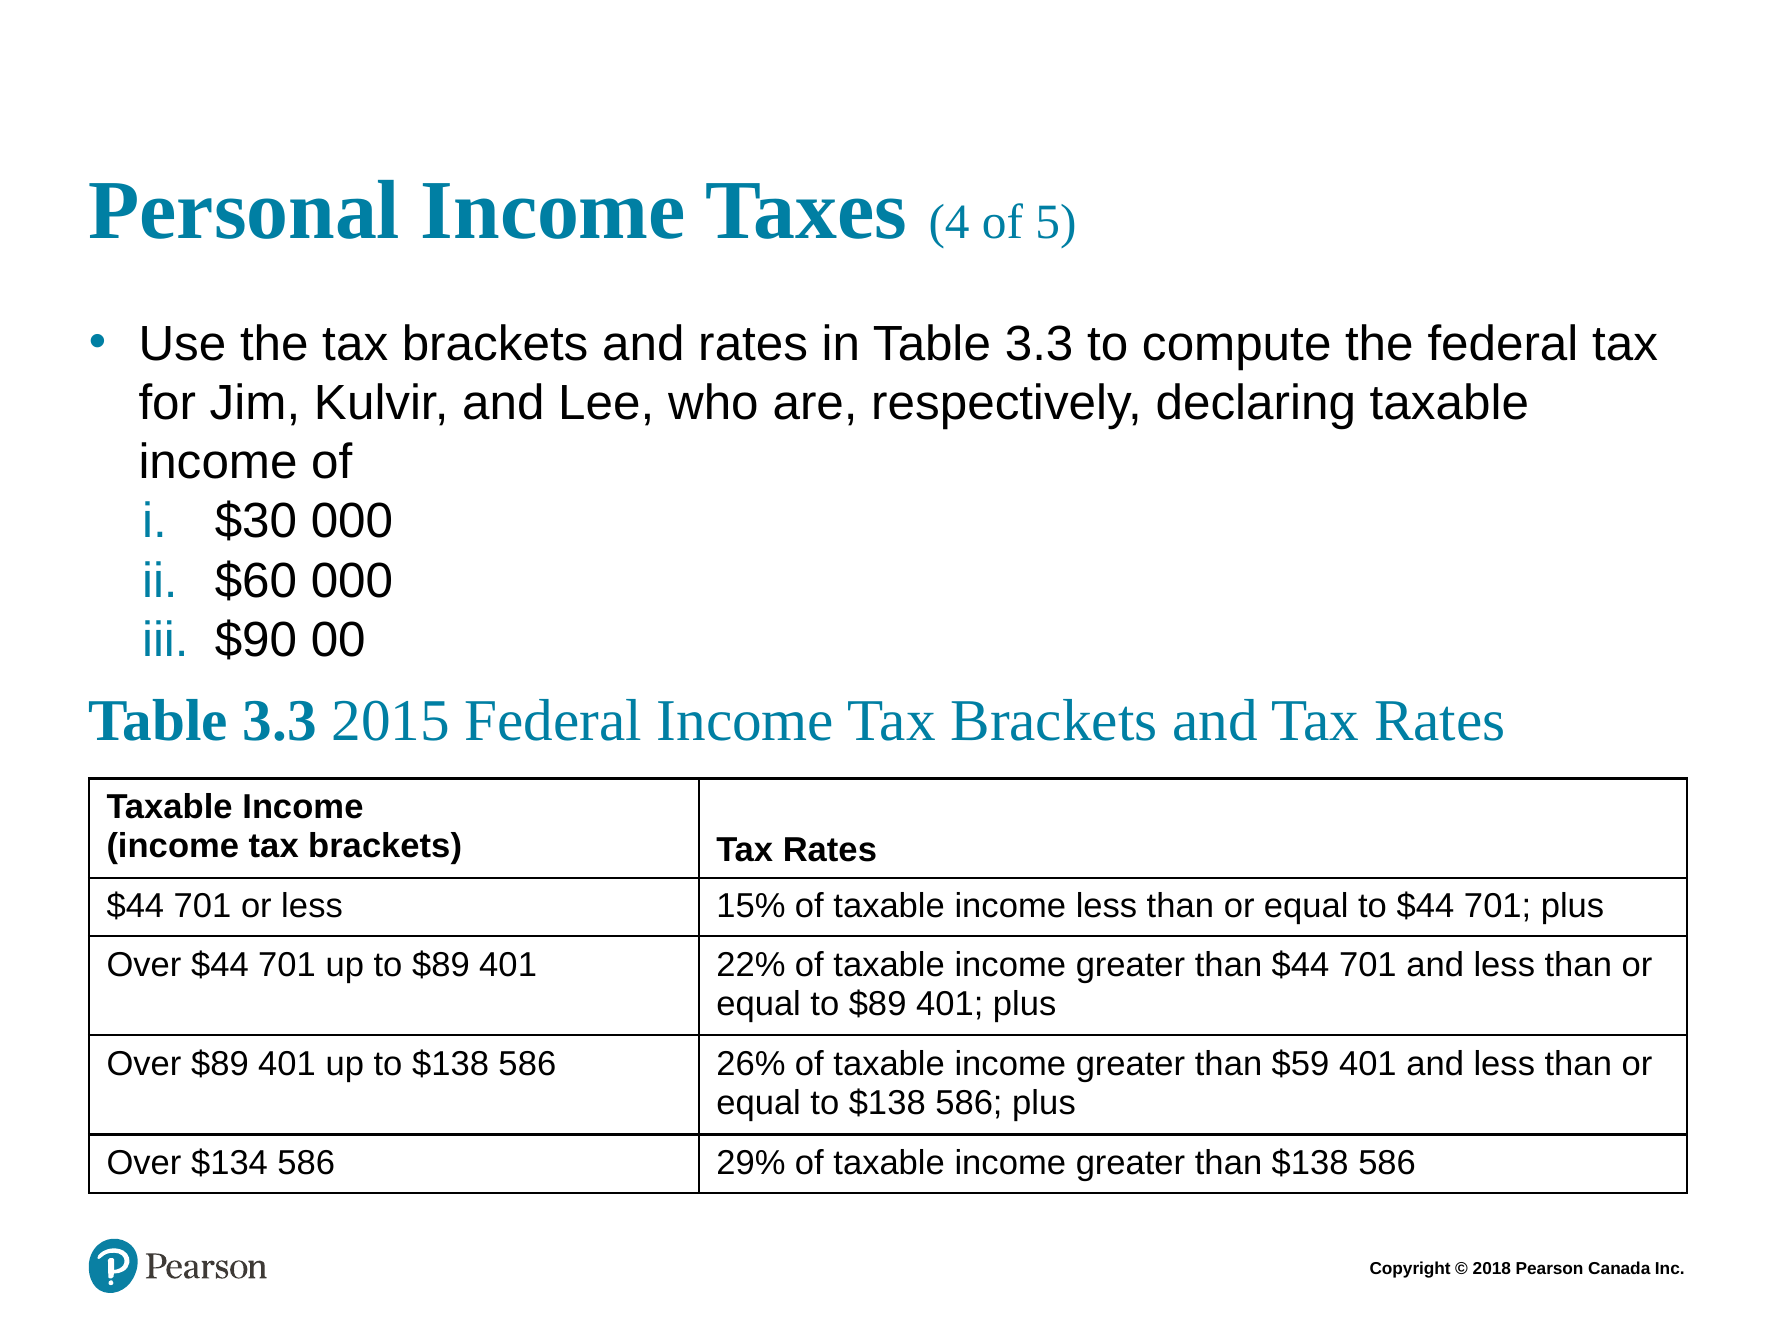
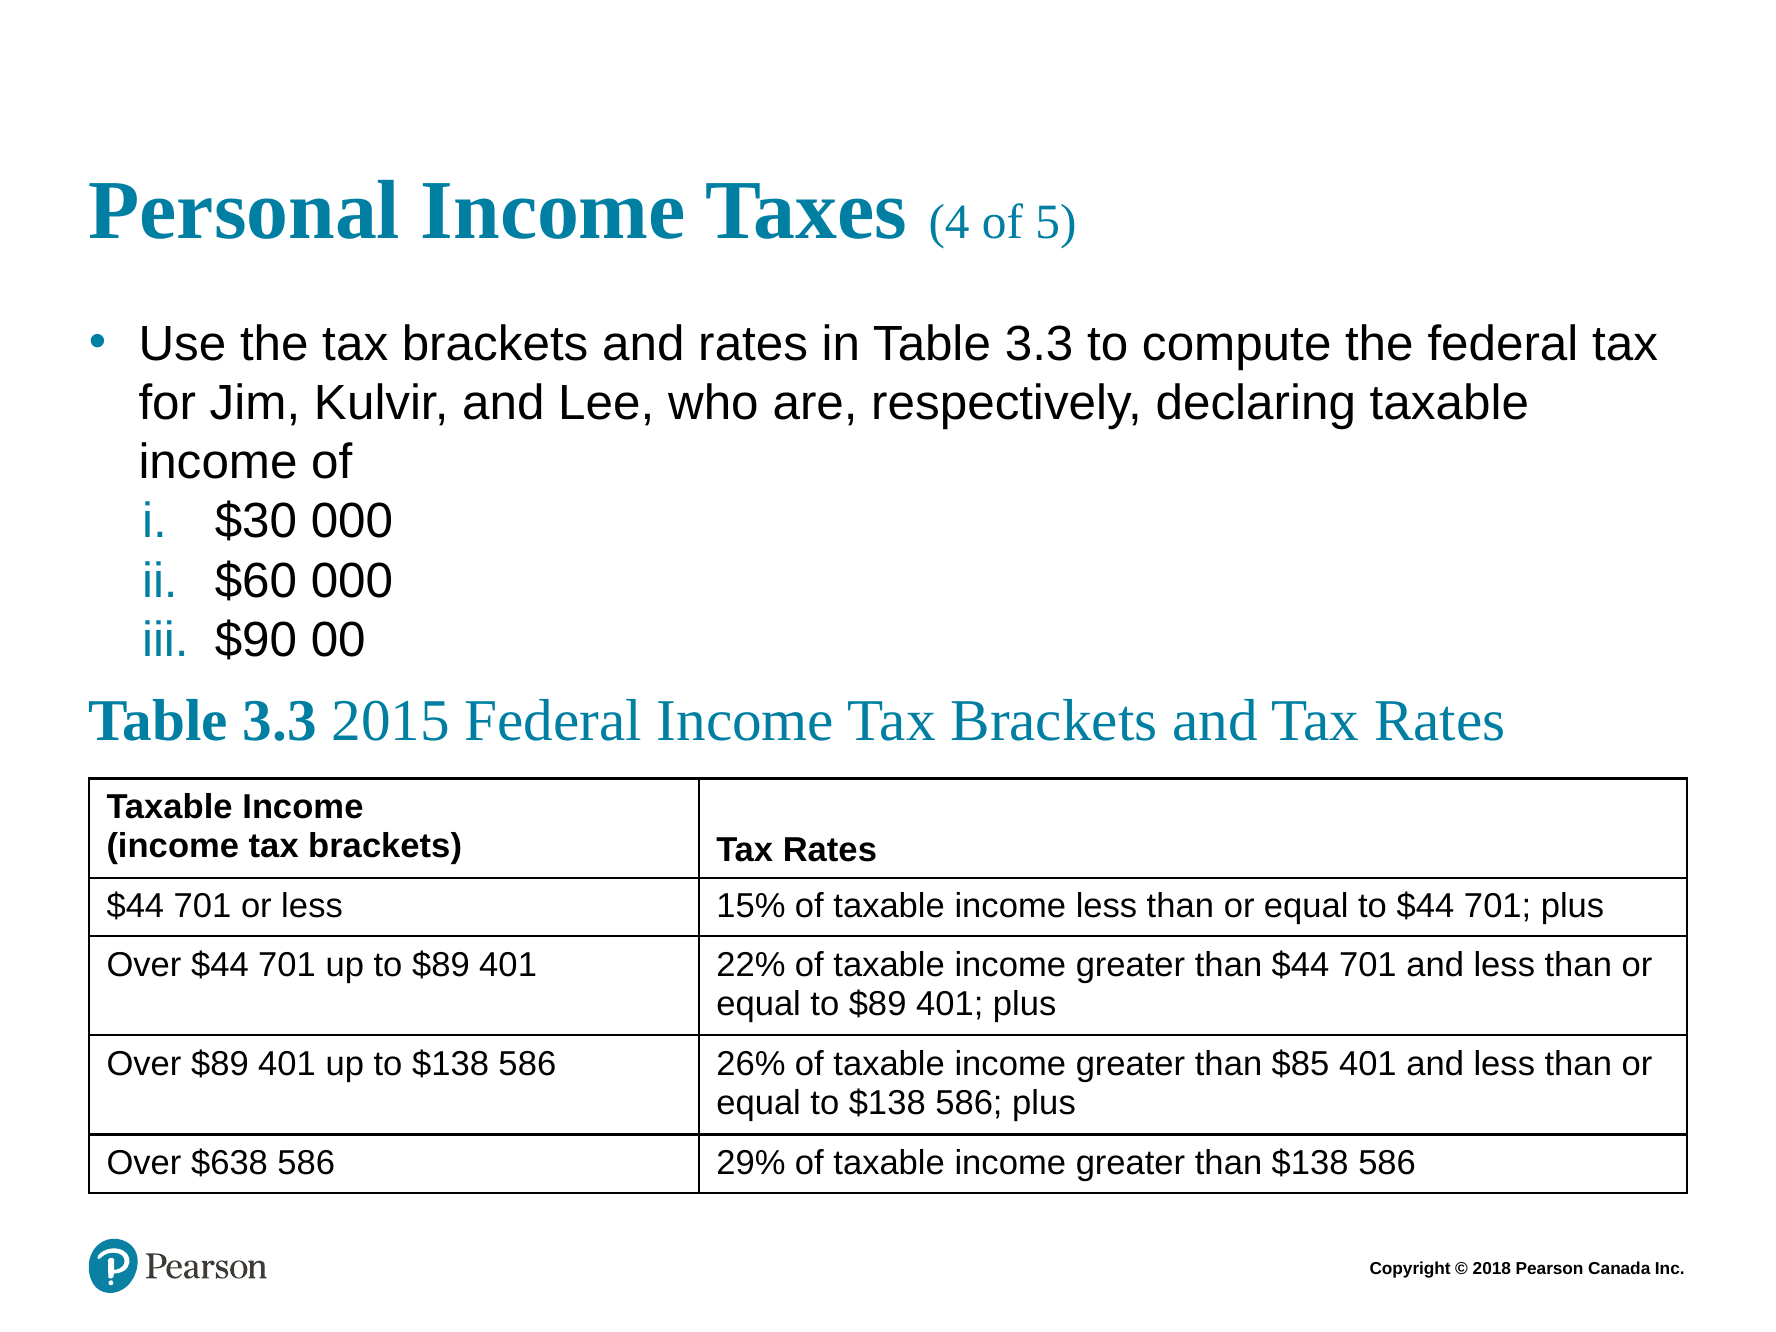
$59: $59 -> $85 (1300, 1064)
$134: $134 -> $638 (230, 1163)
